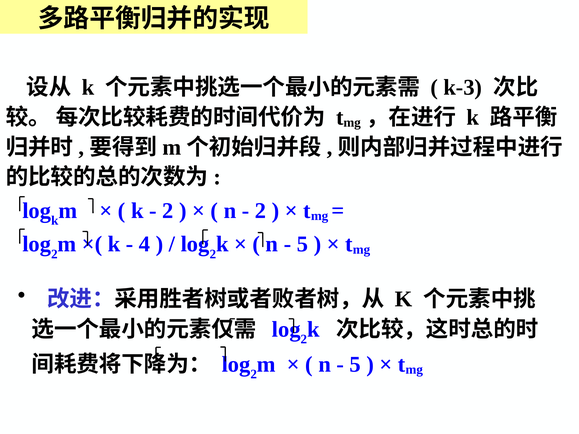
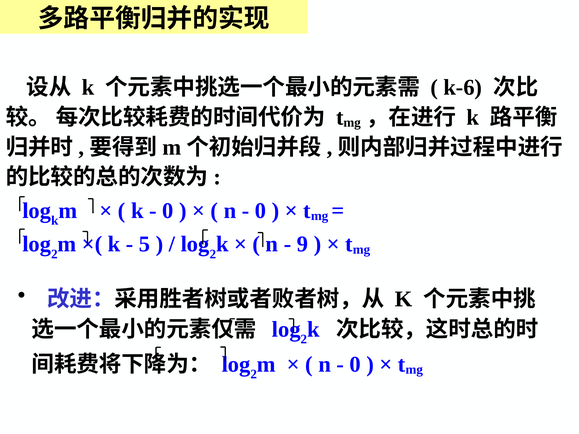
k-3: k-3 -> k-6 (463, 88)
2: 2 -> 0 (168, 211)
2: 2 -> 0 (261, 211)
4: 4 -> 5 (145, 244)
5: 5 -> 9 (303, 244)
5: 5 -> 0 (355, 364)
